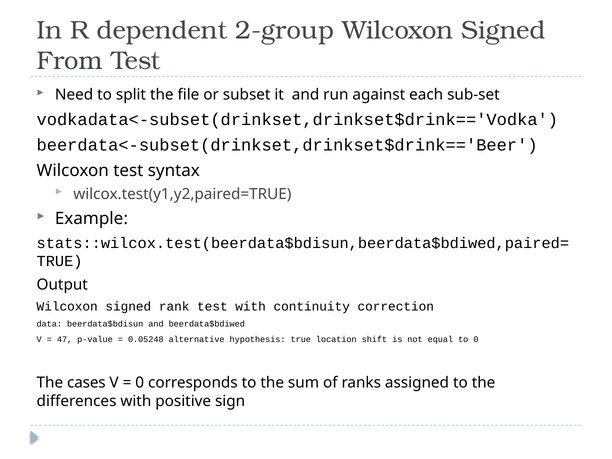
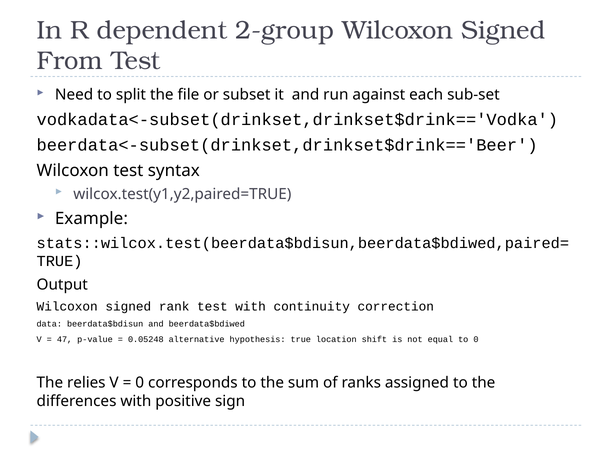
cases: cases -> relies (86, 383)
